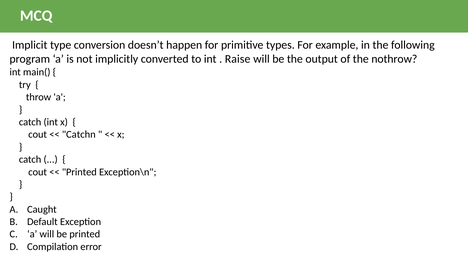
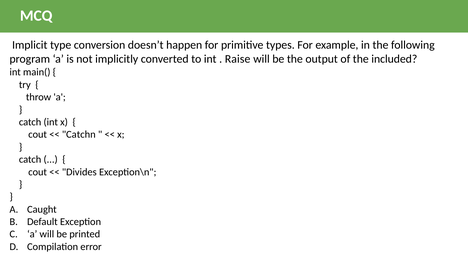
nothrow: nothrow -> included (394, 59)
Printed: Printed -> Divides (79, 172)
